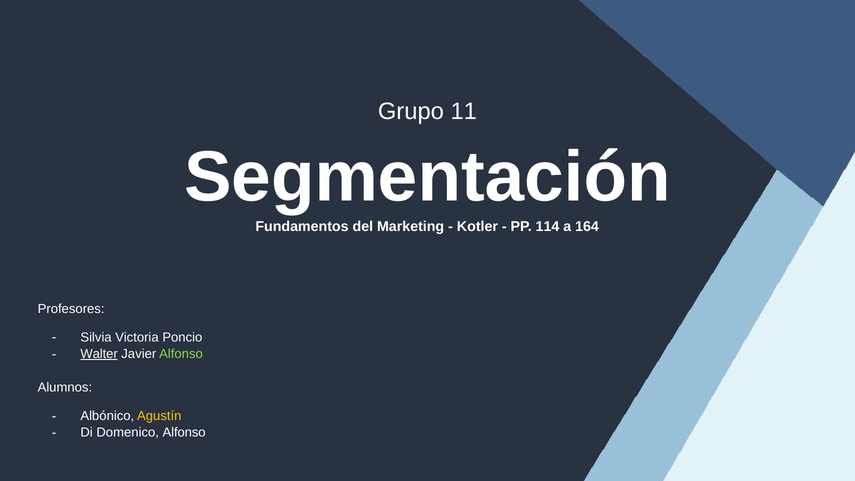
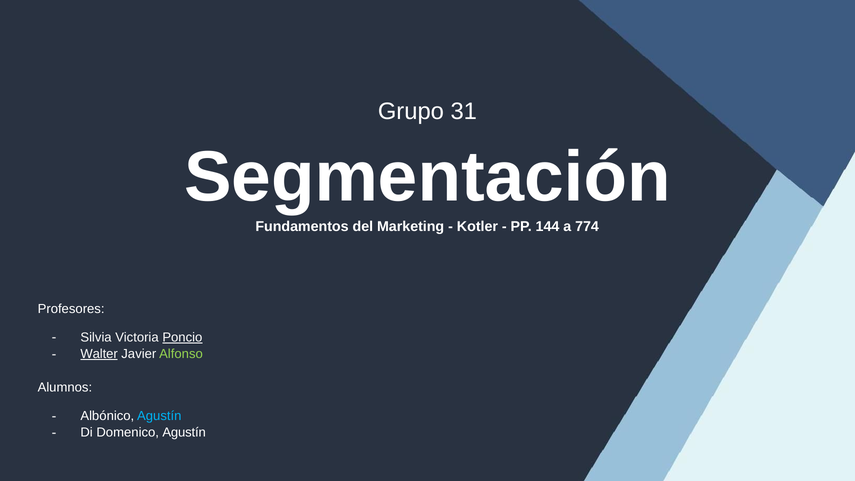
11: 11 -> 31 (464, 111)
114: 114 -> 144 (547, 226)
164: 164 -> 774 (587, 226)
Poncio underline: none -> present (182, 337)
Agustín colour: yellow -> light blue (159, 416)
Domenico Alfonso: Alfonso -> Agustín (184, 433)
